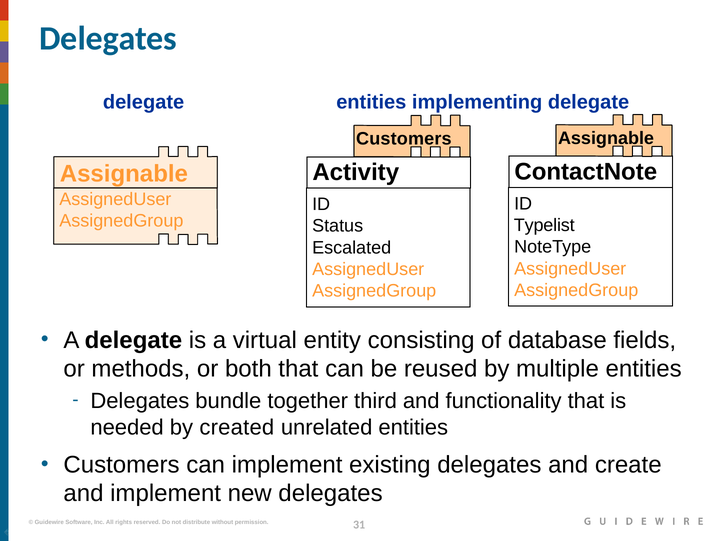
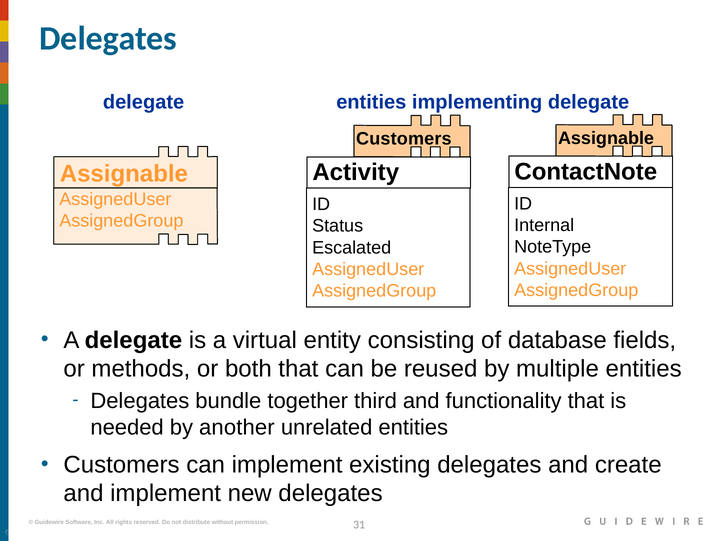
Typelist: Typelist -> Internal (544, 225)
created: created -> another (237, 427)
